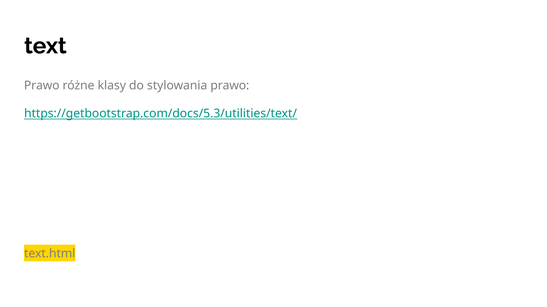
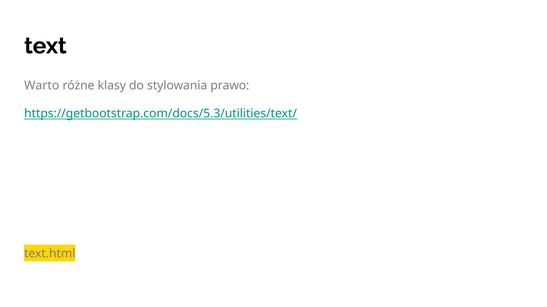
Prawo: Prawo -> Warto (42, 86)
